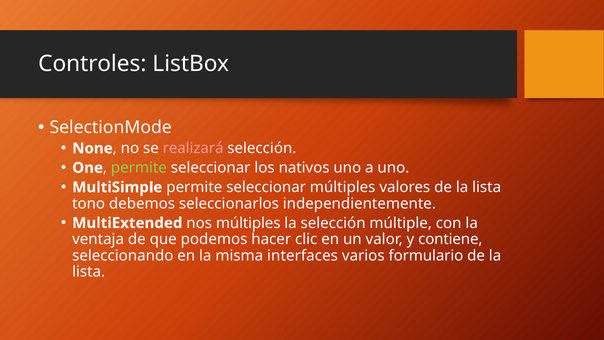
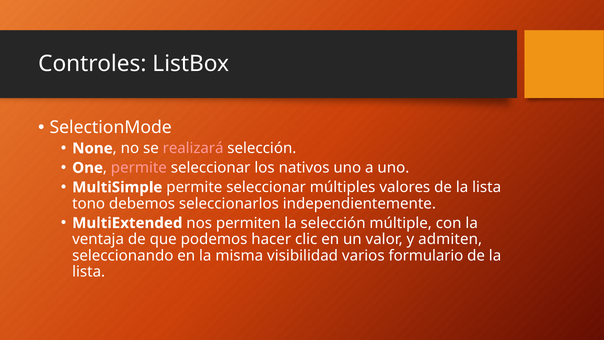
permite colour: light green -> pink (139, 168)
nos múltiples: múltiples -> permiten (248, 223)
contiene: contiene -> admiten (450, 239)
interfaces: interfaces -> visibilidad (303, 255)
